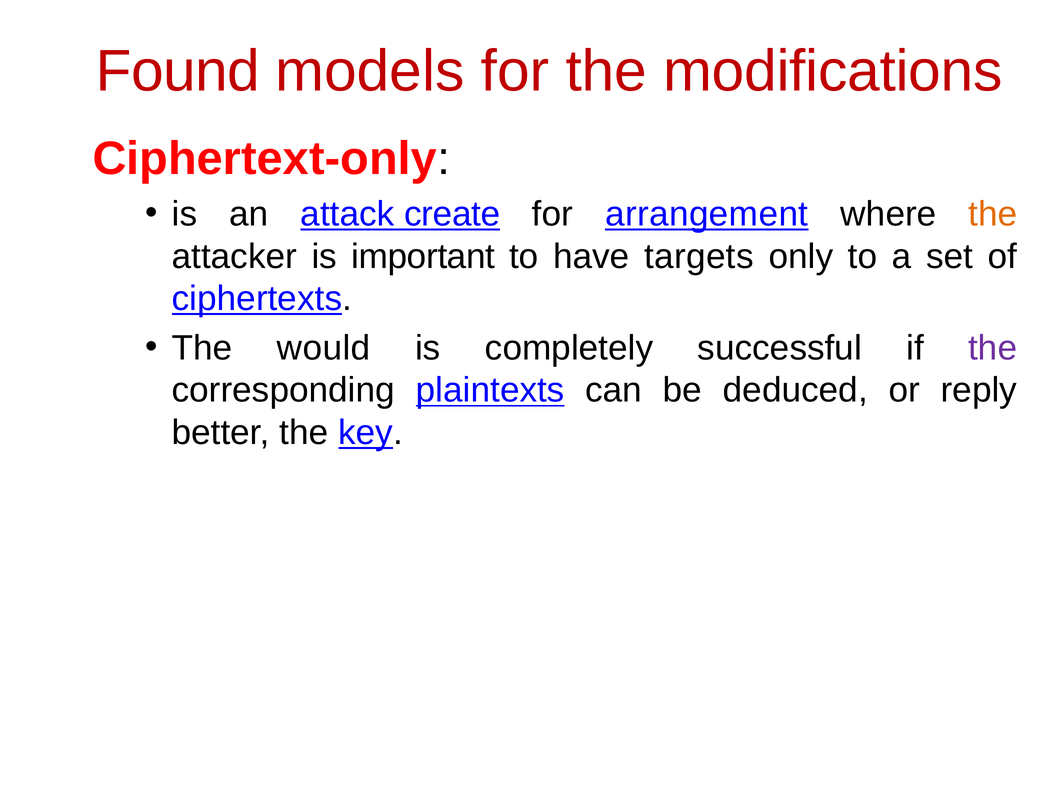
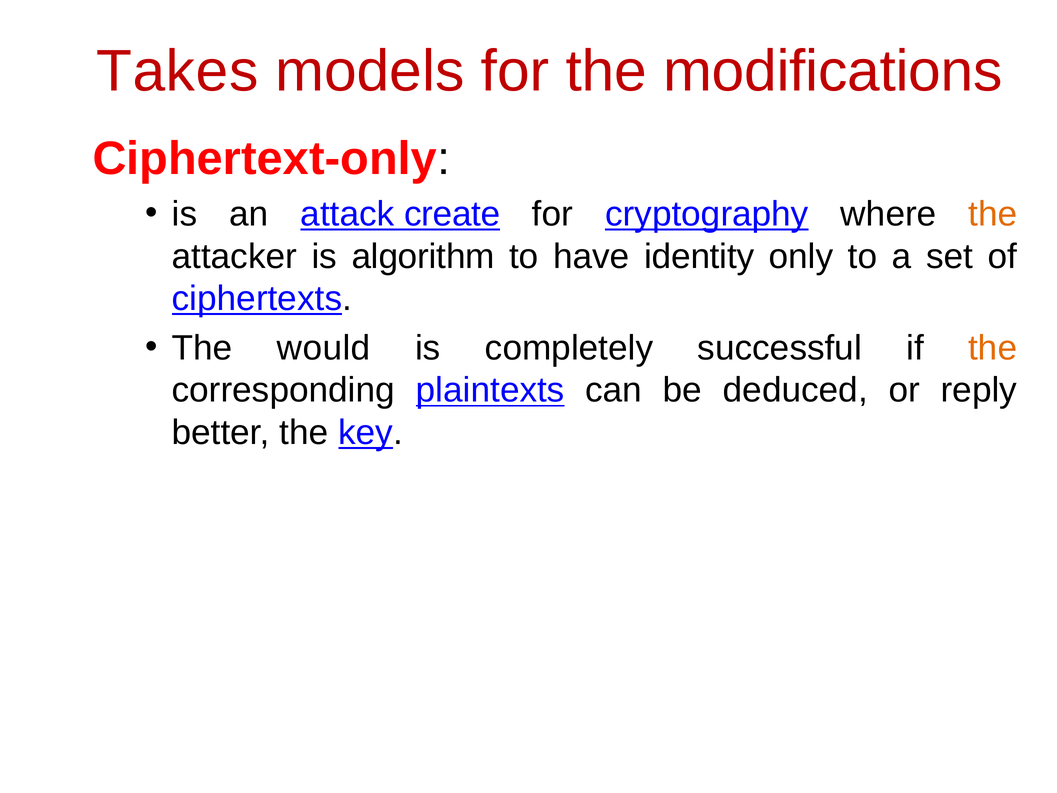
Found: Found -> Takes (177, 72)
arrangement: arrangement -> cryptography (707, 214)
important: important -> algorithm (423, 256)
targets: targets -> identity (699, 256)
the colour: purple -> orange (993, 348)
